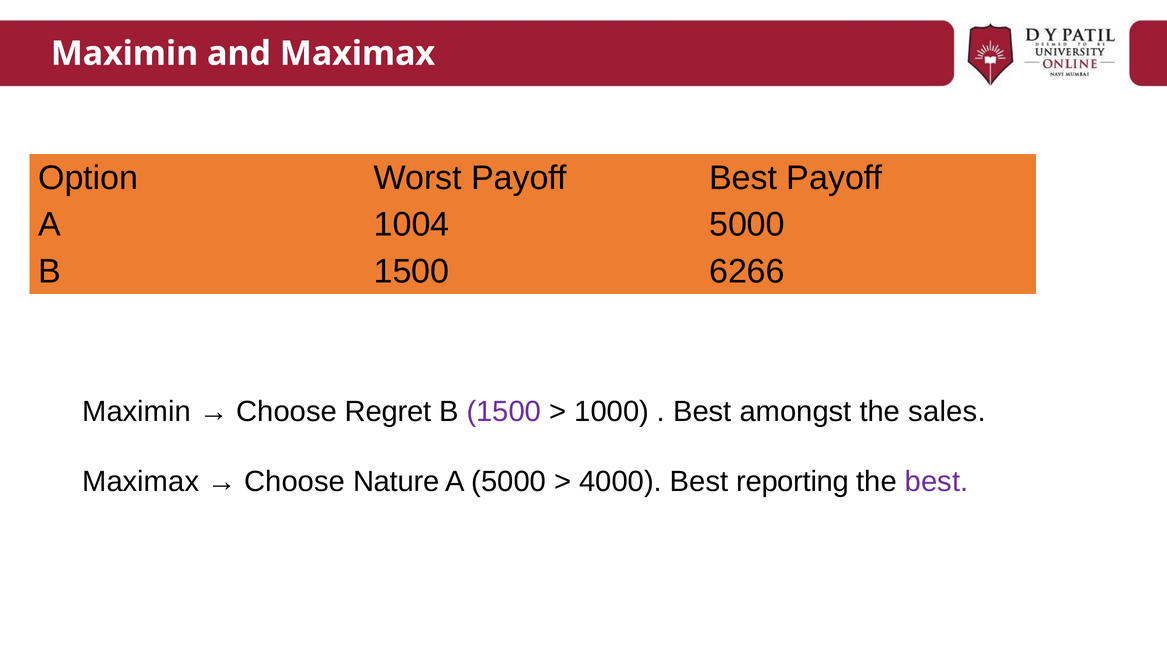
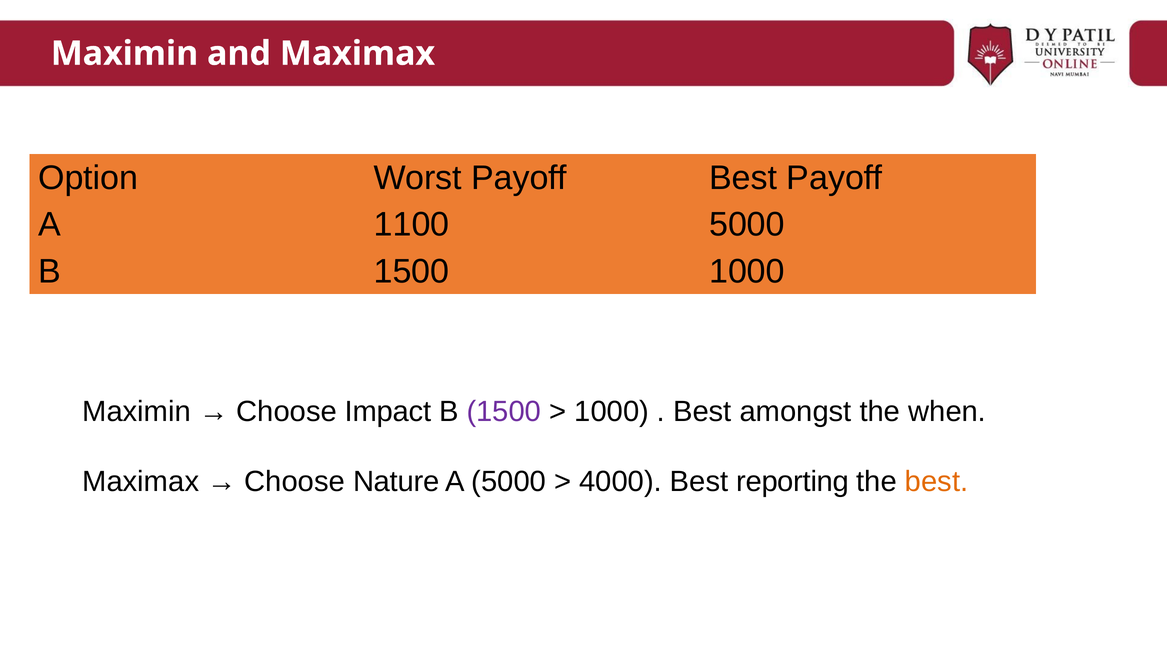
1004: 1004 -> 1100 (412, 224)
1500 6266: 6266 -> 1000 (747, 271)
Regret: Regret -> Impact (388, 411)
sales: sales -> when (947, 411)
best colour: purple -> orange (937, 481)
